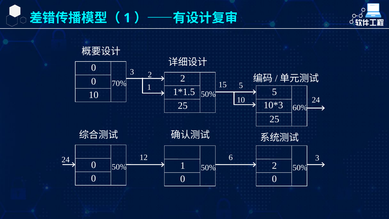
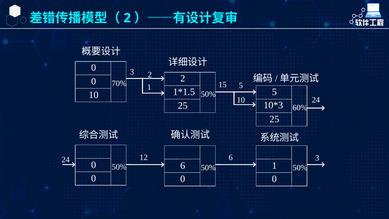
1: 1 -> 2 (127, 18)
50% 1: 1 -> 6 (183, 165)
50% 2: 2 -> 1 (274, 165)
